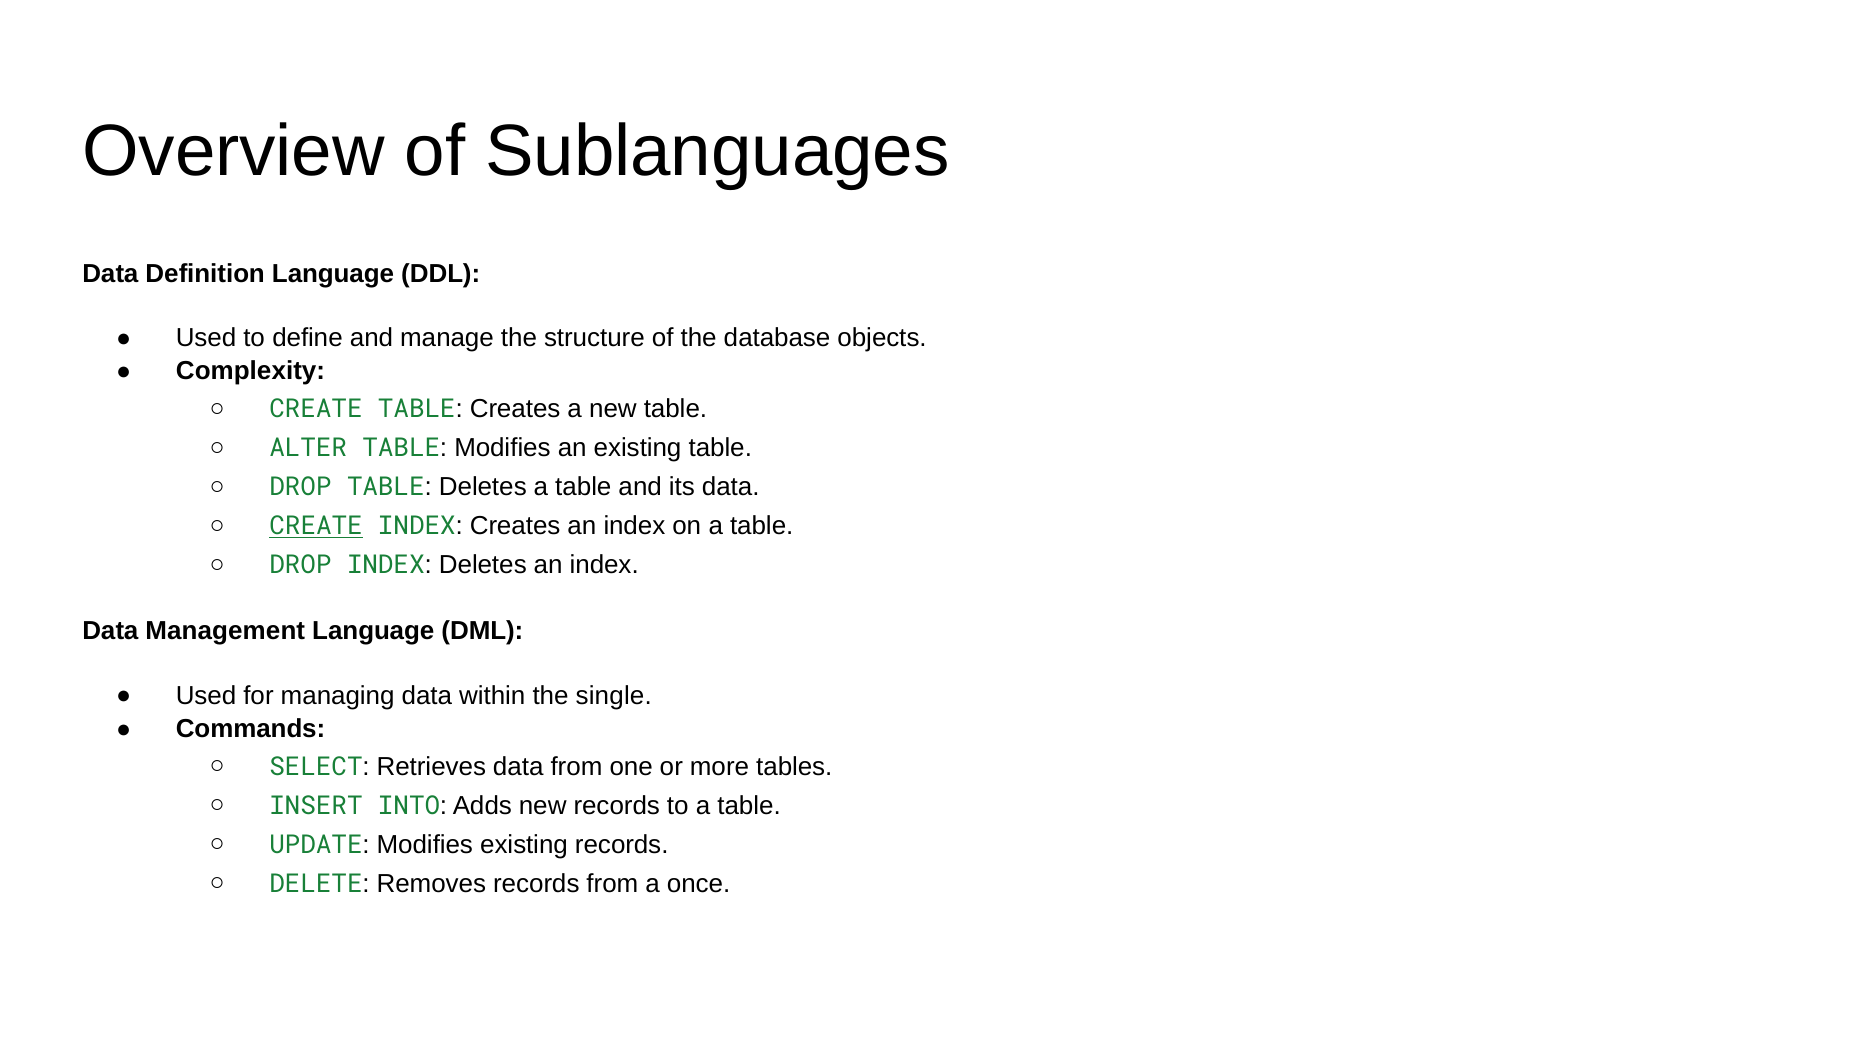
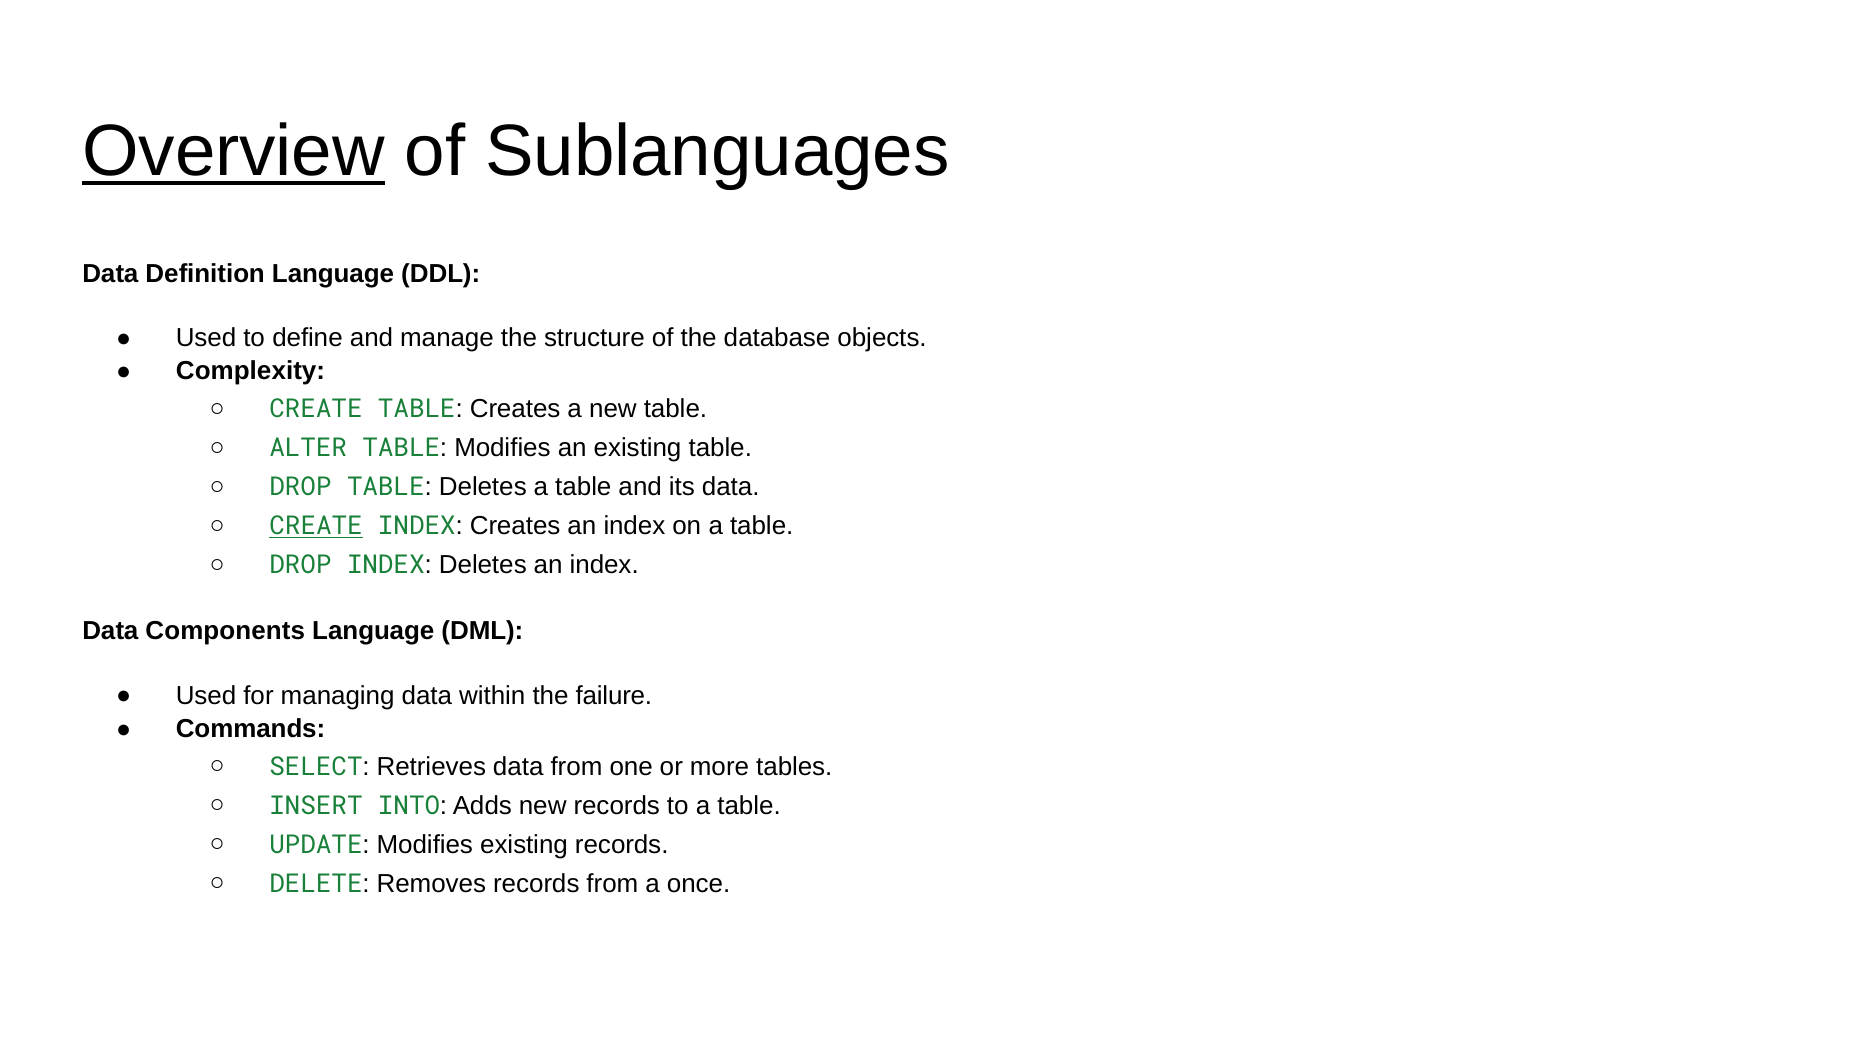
Overview underline: none -> present (234, 151)
Management: Management -> Components (225, 631)
single: single -> failure (614, 695)
